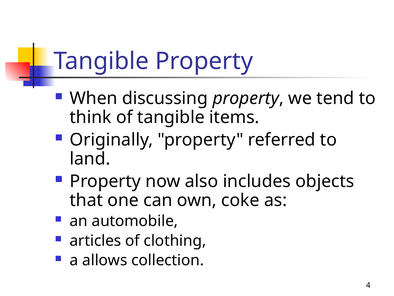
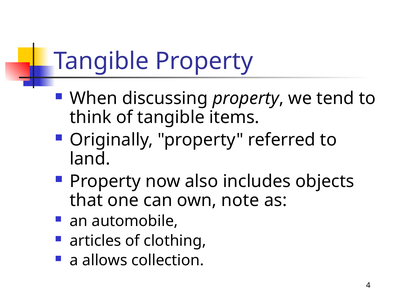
coke: coke -> note (240, 200)
